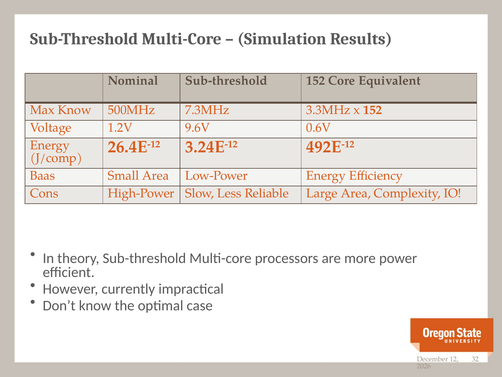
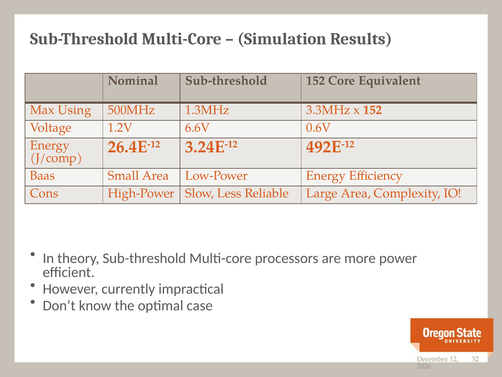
Max Know: Know -> Using (75, 110)
7.3MHz: 7.3MHz -> 1.3MHz (207, 110)
9.6V: 9.6V -> 6.6V (198, 128)
